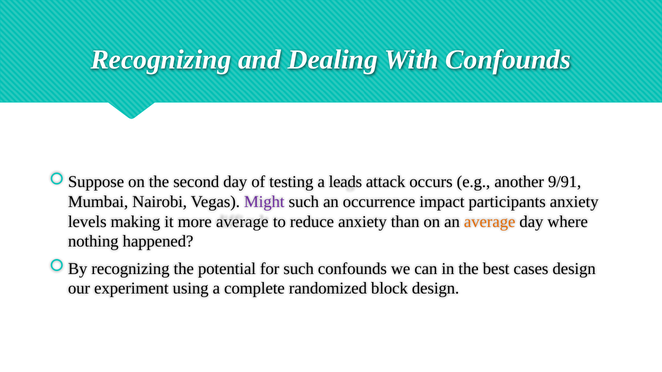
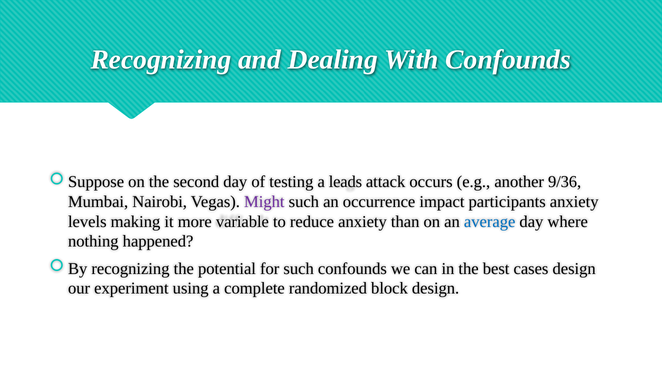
9/91: 9/91 -> 9/36 (565, 182)
more average: average -> variable (242, 222)
average colour: orange -> blue (490, 222)
